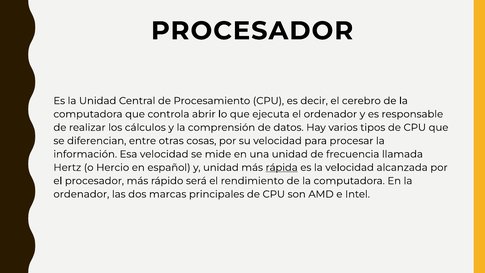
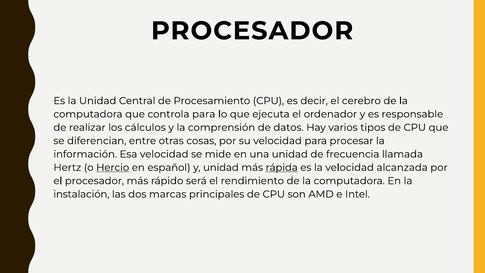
controla abrir: abrir -> para (204, 114)
Hercio underline: none -> present (113, 167)
ordenador: ordenador -> instalación (81, 194)
